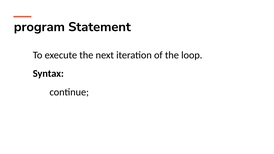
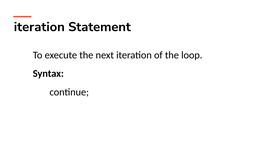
program: program -> iteration (39, 27)
